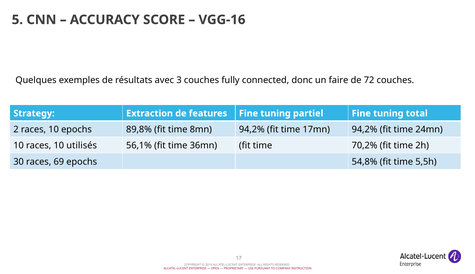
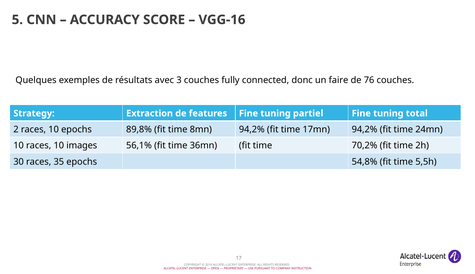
72: 72 -> 76 (369, 80)
utilisés: utilisés -> images (82, 146)
69: 69 -> 35 (59, 162)
